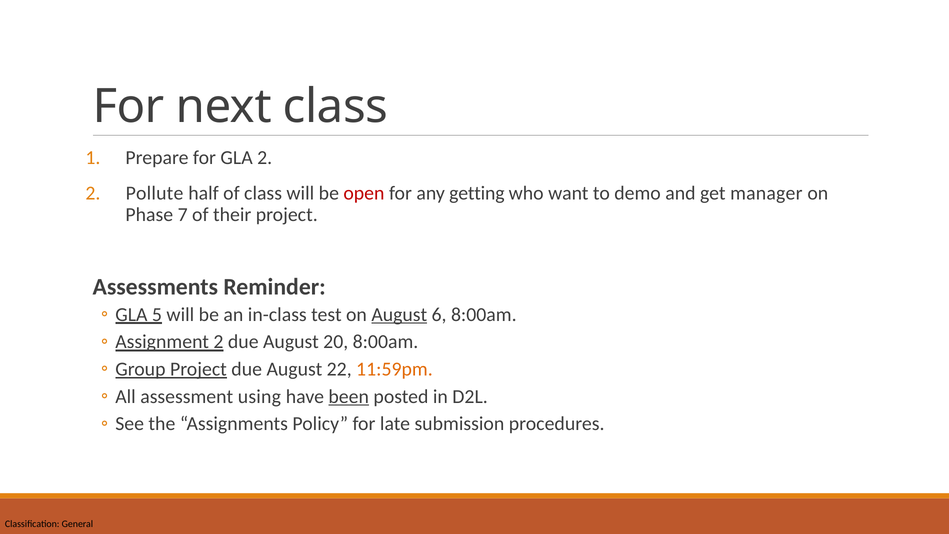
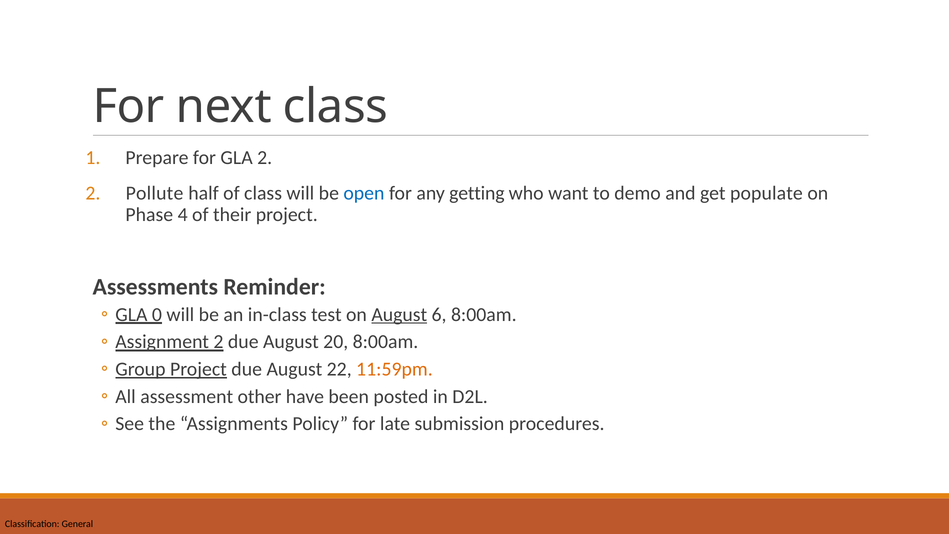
open colour: red -> blue (364, 193)
manager: manager -> populate (766, 193)
7: 7 -> 4 (183, 214)
5: 5 -> 0 (157, 314)
using: using -> other (259, 396)
been underline: present -> none (349, 396)
